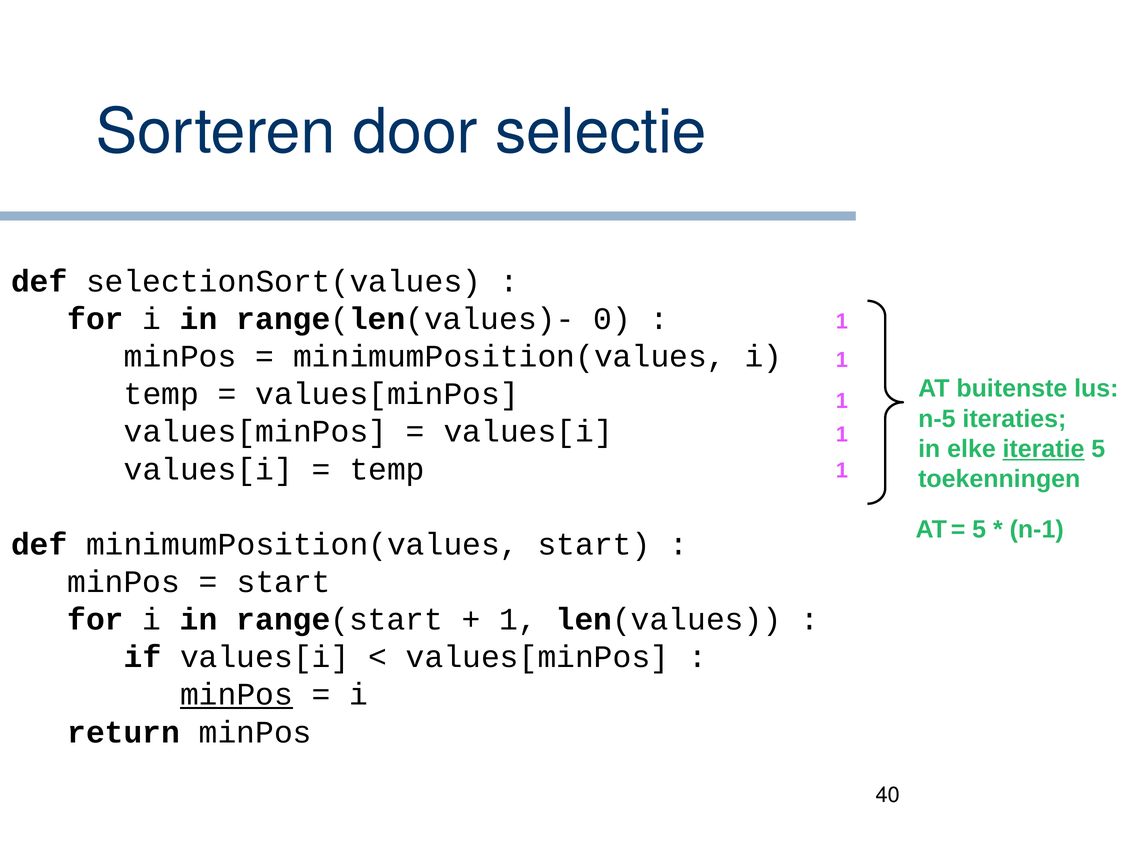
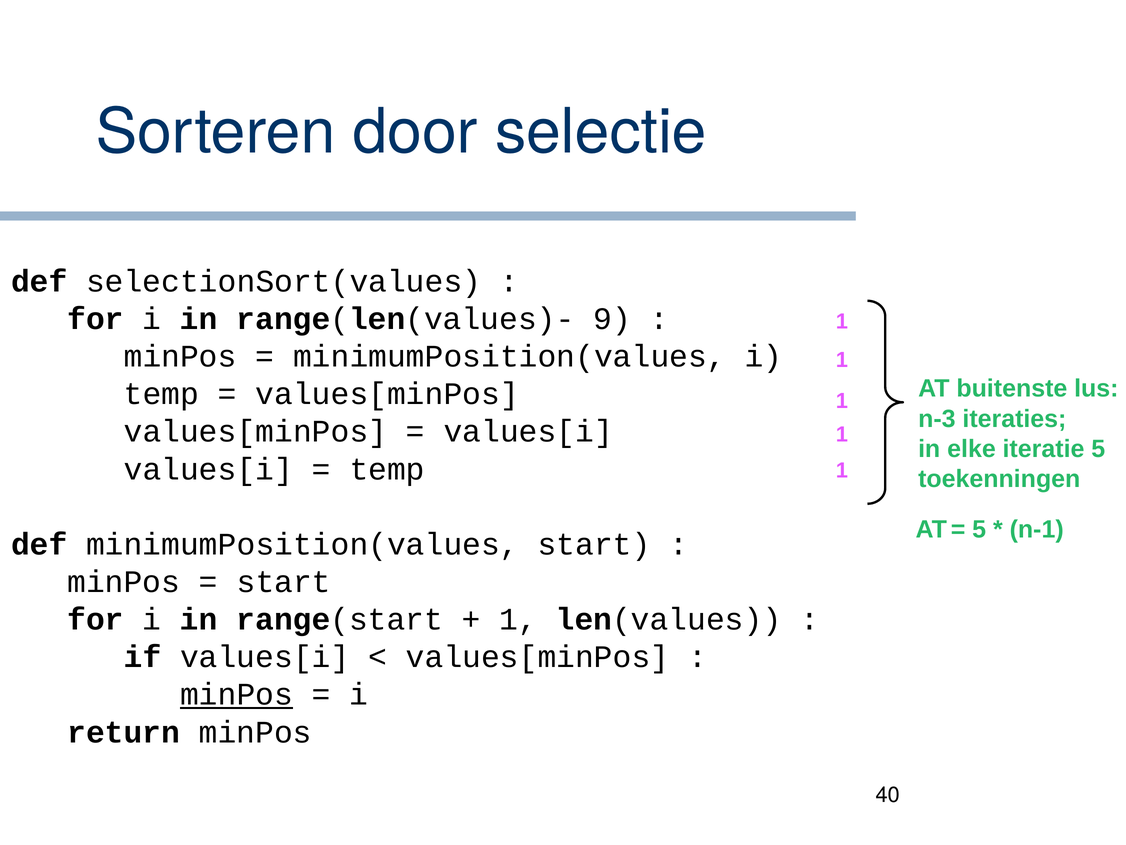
0: 0 -> 9 (612, 319)
n-5: n-5 -> n-3 (937, 419)
iteratie underline: present -> none (1044, 449)
